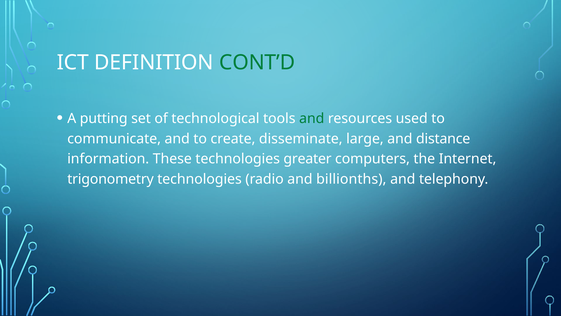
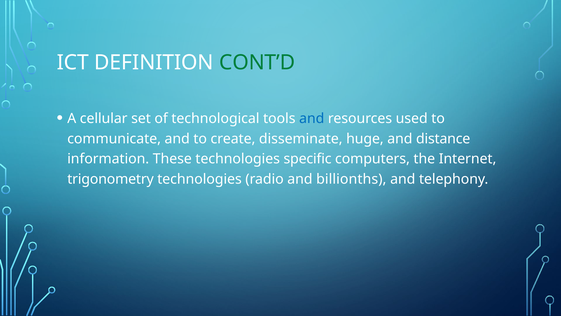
putting: putting -> cellular (104, 118)
and colour: green -> blue (312, 118)
large: large -> huge (365, 139)
greater: greater -> specific (308, 159)
